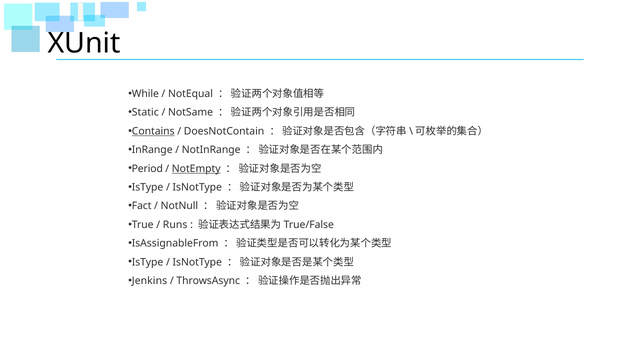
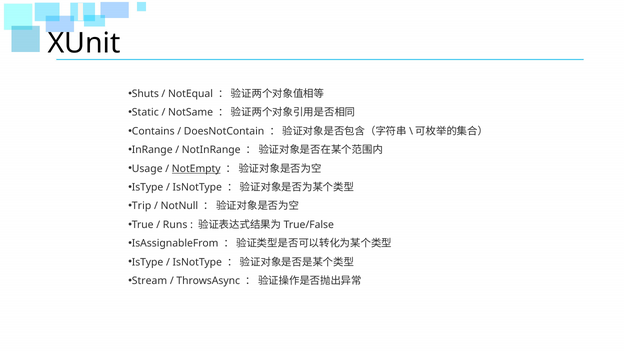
While: While -> Shuts (145, 94)
Contains underline: present -> none (153, 131)
Period: Period -> Usage (147, 169)
Fact: Fact -> Trip (142, 206)
Jenkins: Jenkins -> Stream (149, 281)
